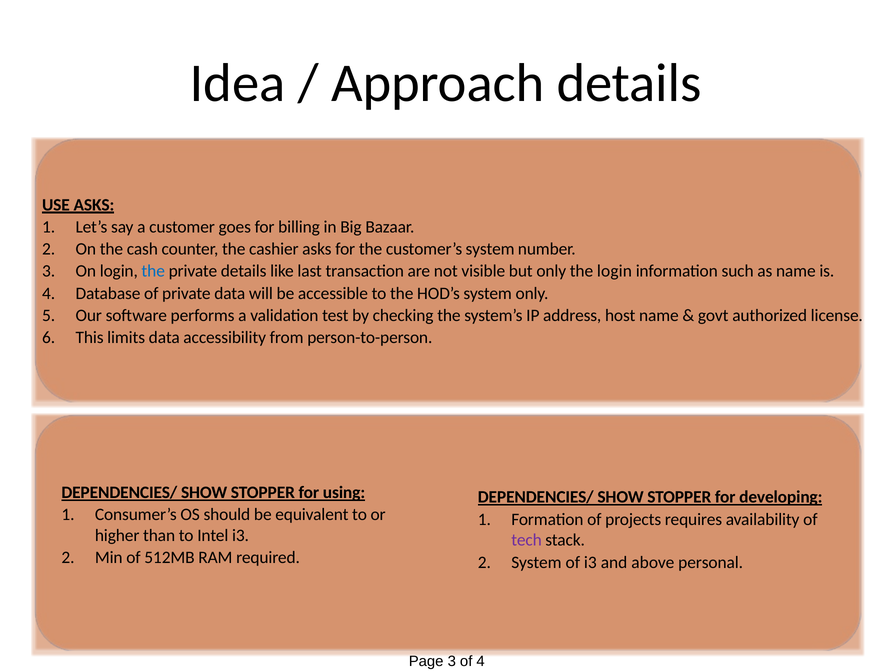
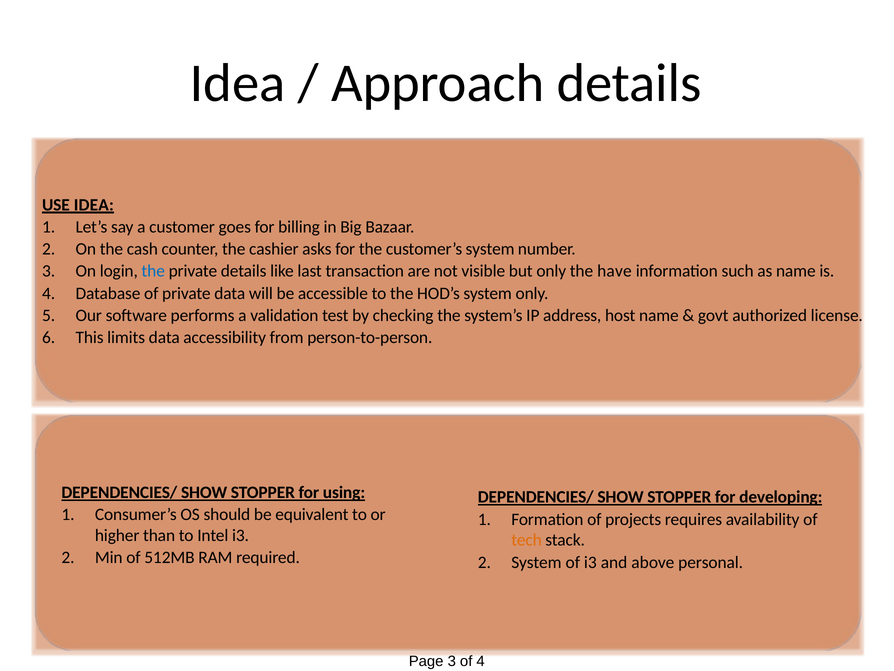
USE ASKS: ASKS -> IDEA (94, 205)
the login: login -> have (614, 271)
tech colour: purple -> orange (527, 540)
